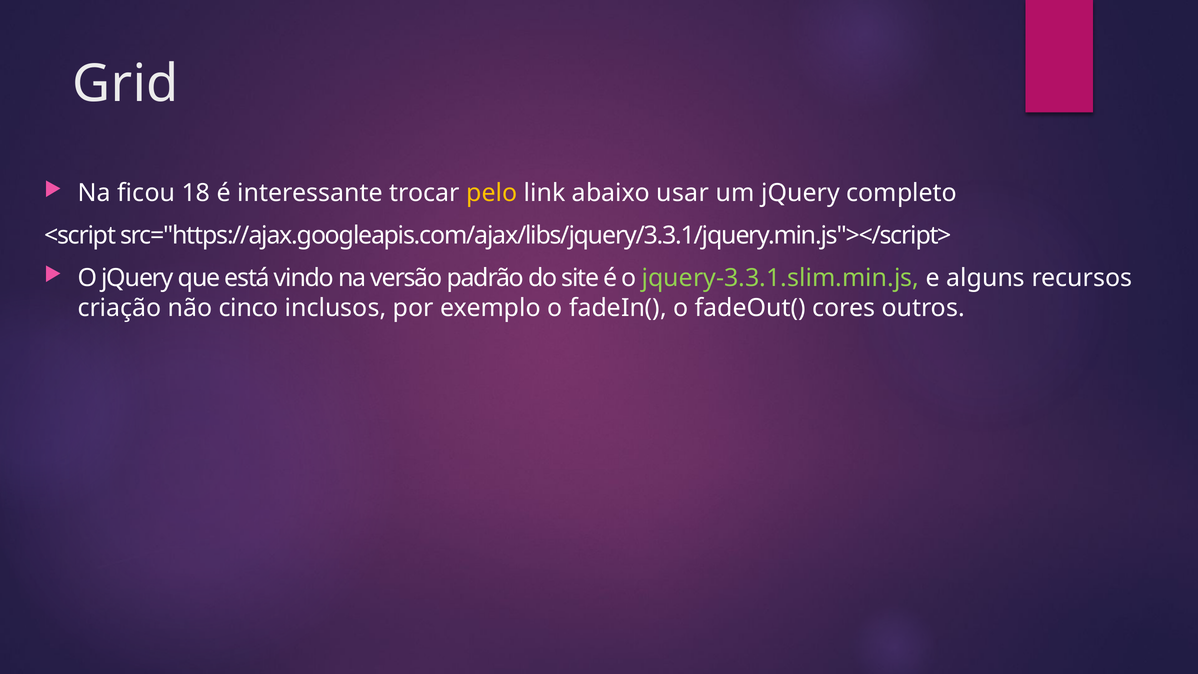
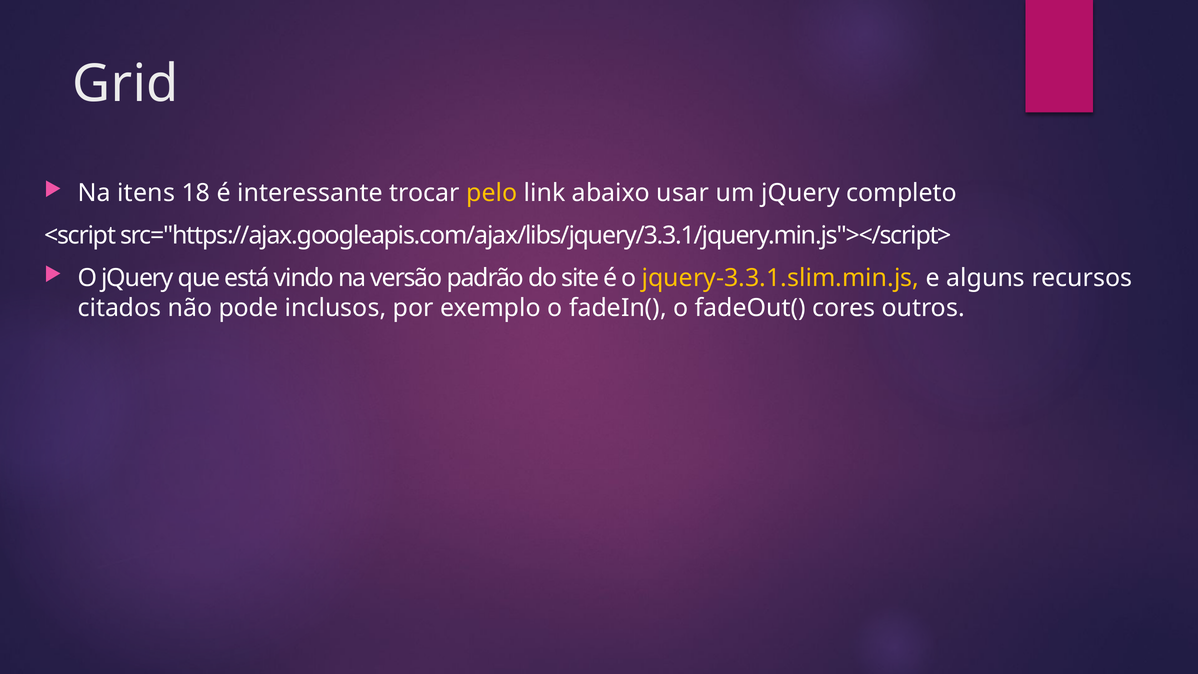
ficou: ficou -> itens (146, 193)
jquery-3.3.1.slim.min.js colour: light green -> yellow (780, 278)
criação: criação -> citados (120, 308)
cinco: cinco -> pode (249, 308)
